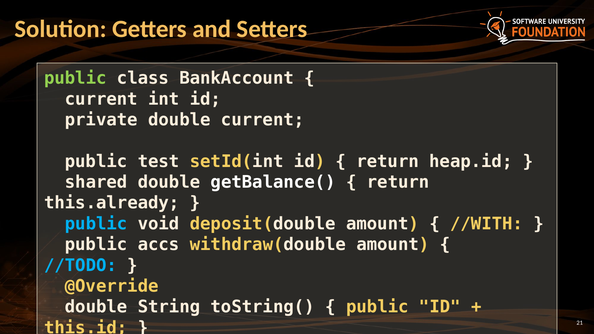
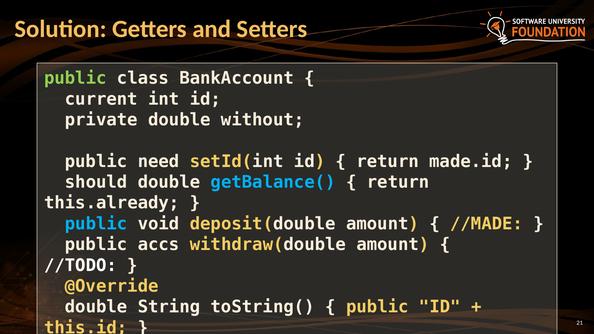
double current: current -> without (263, 120)
test: test -> need (159, 161)
heap.id: heap.id -> made.id (471, 161)
shared: shared -> should (96, 182)
getBalance( colour: white -> light blue (273, 182)
//WITH: //WITH -> //MADE (487, 224)
//TODO colour: light blue -> white (81, 265)
